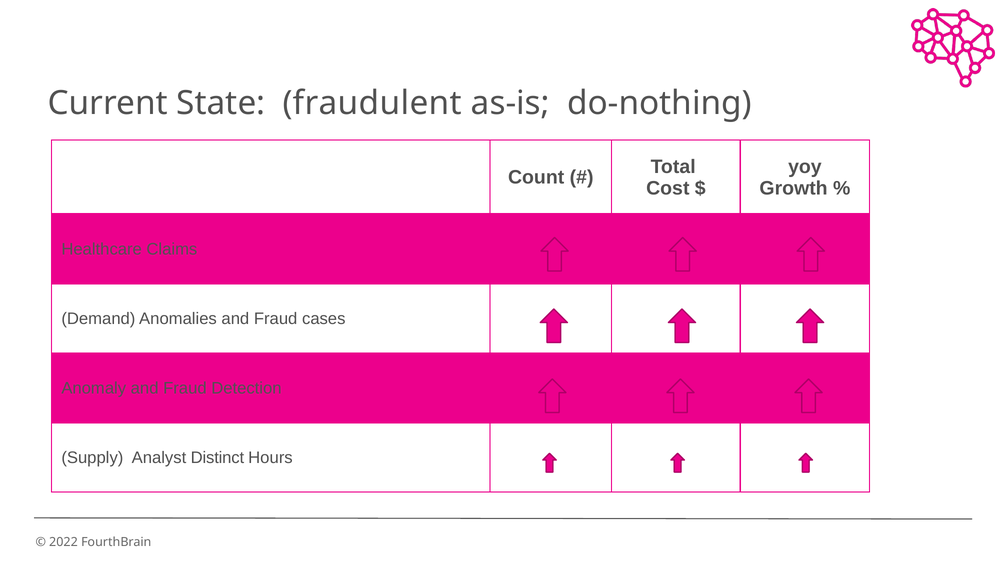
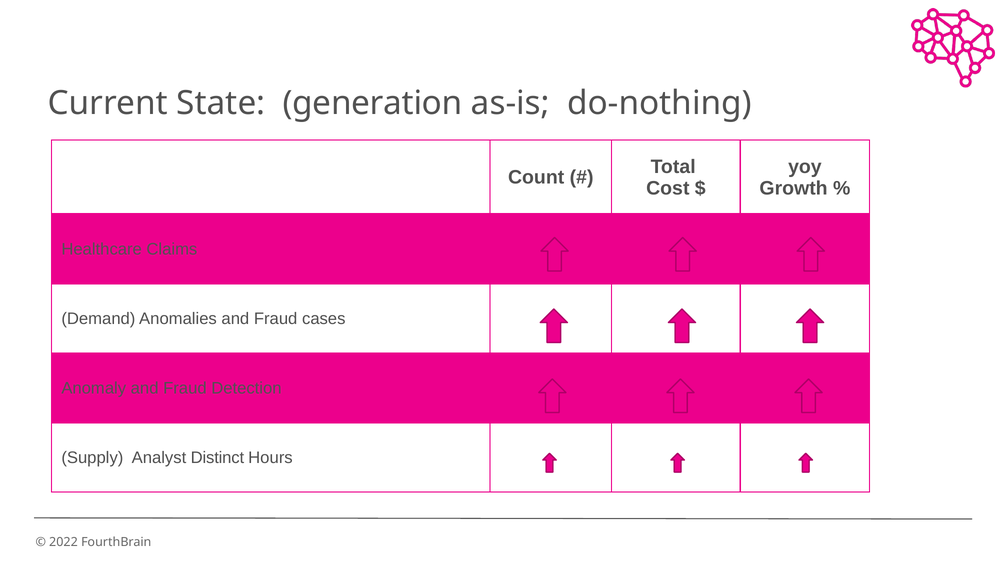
fraudulent: fraudulent -> generation (372, 103)
